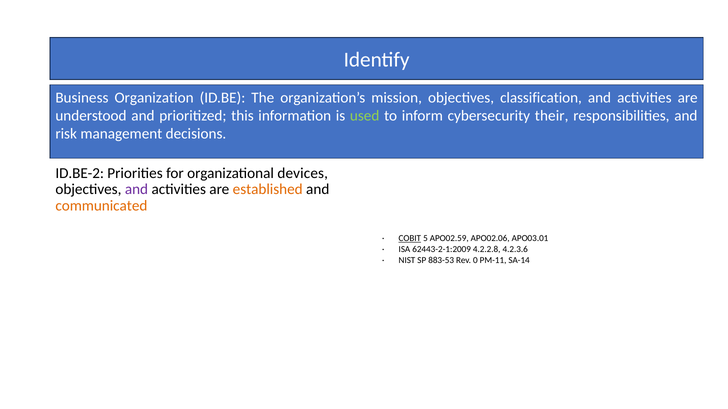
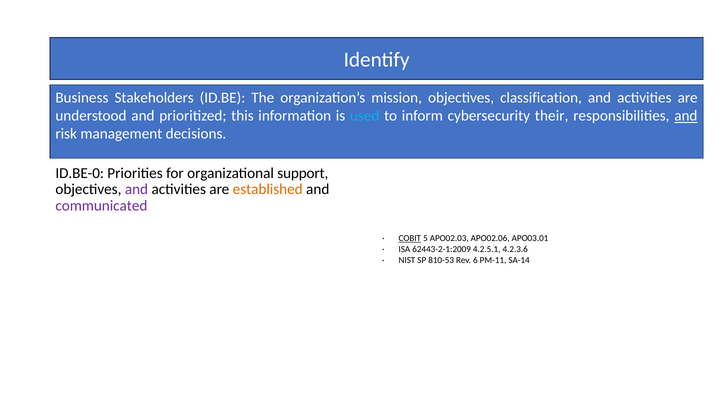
Organization: Organization -> Stakeholders (154, 98)
used colour: light green -> light blue (365, 116)
and underline: none -> present (686, 116)
ID.BE-2: ID.BE-2 -> ID.BE-0 (80, 173)
devices: devices -> support (303, 173)
communicated colour: orange -> purple (101, 206)
APO02.59: APO02.59 -> APO02.03 (449, 239)
4.2.2.8: 4.2.2.8 -> 4.2.5.1 (487, 250)
883-53: 883-53 -> 810-53 (441, 260)
0: 0 -> 6 (475, 260)
